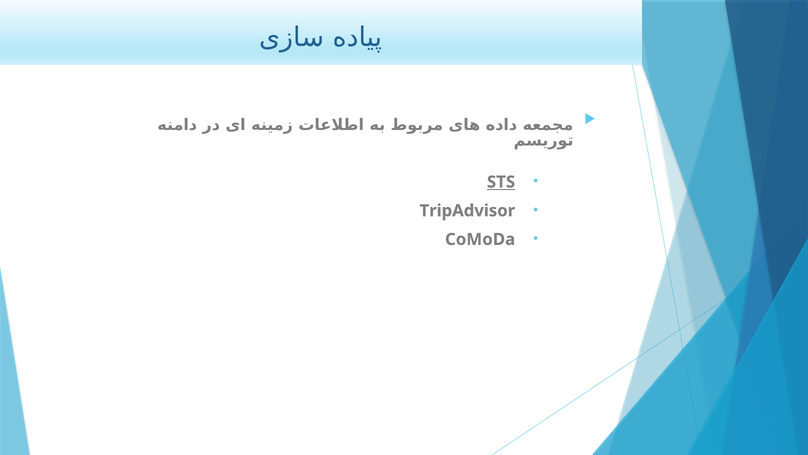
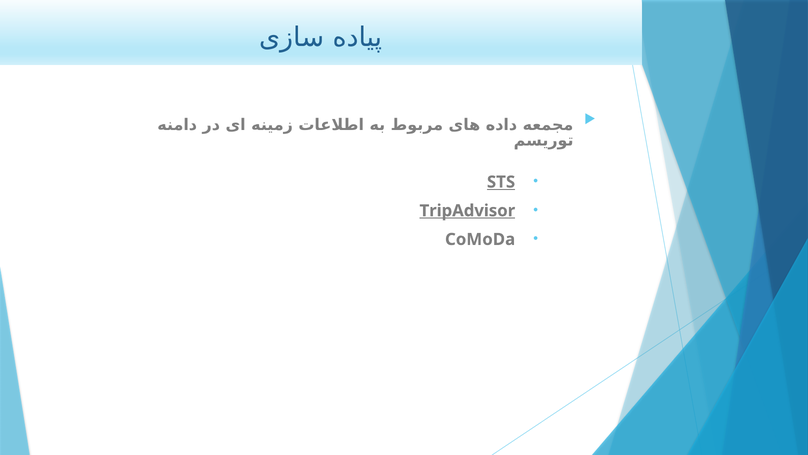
TripAdvisor underline: none -> present (467, 211)
